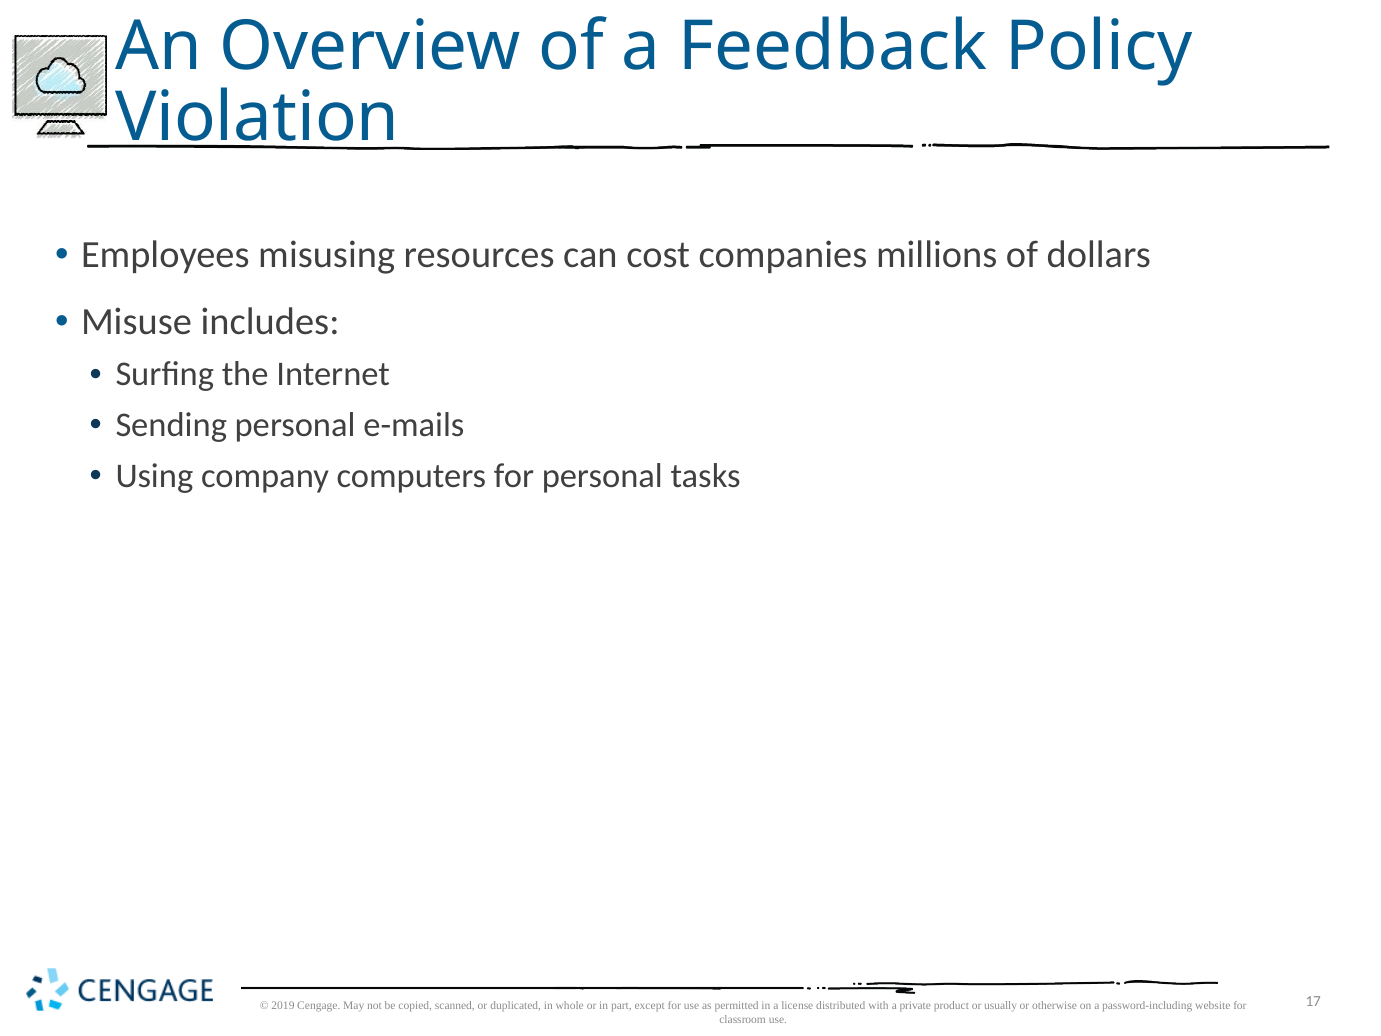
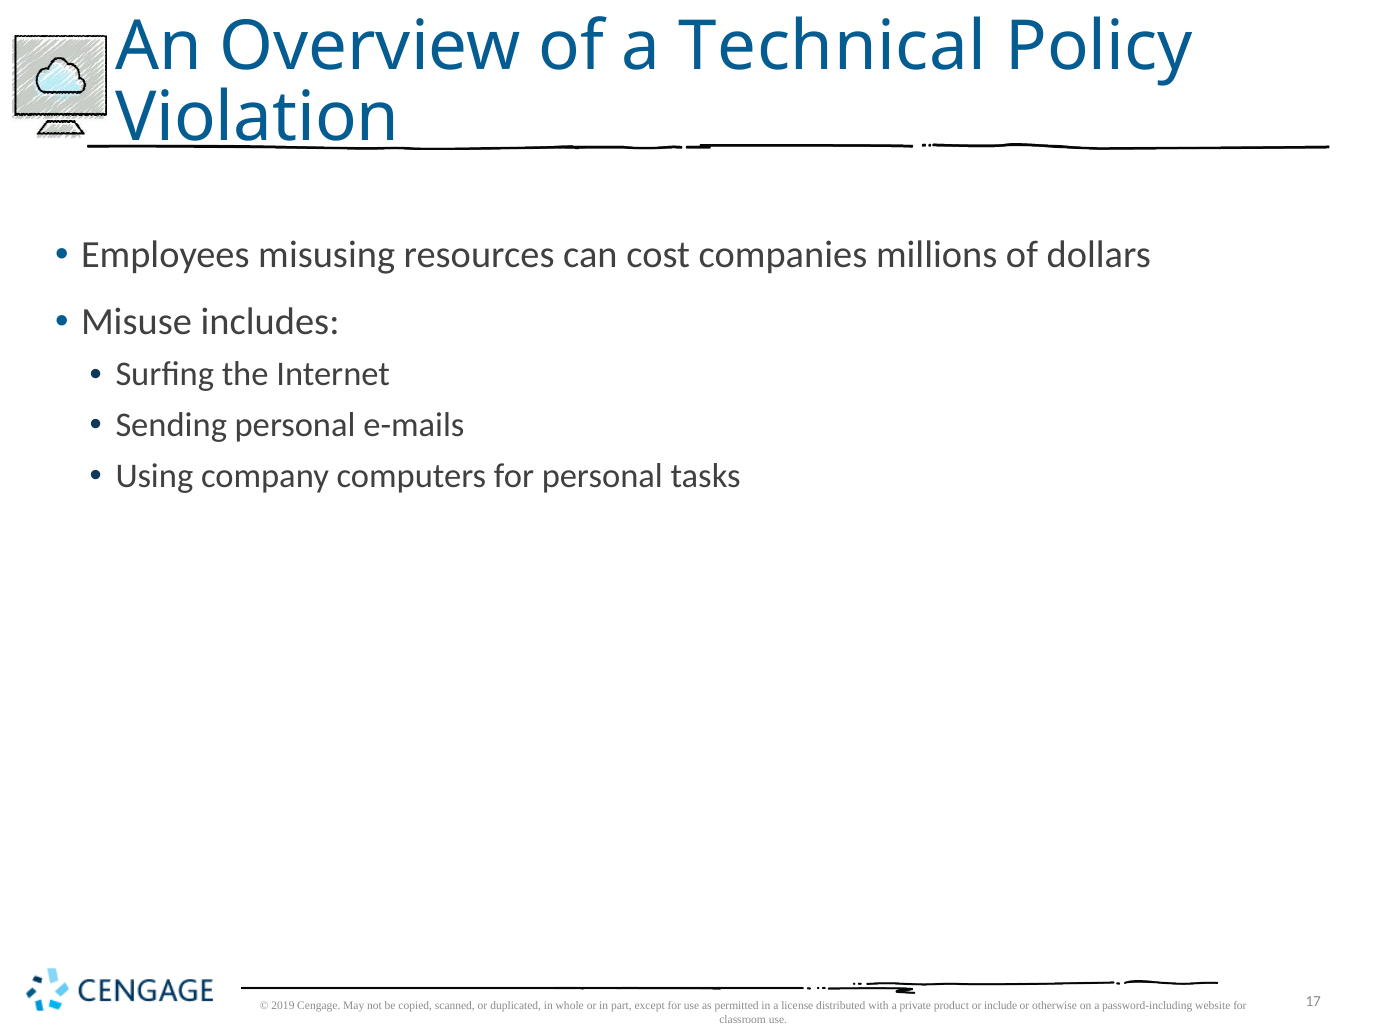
Feedback: Feedback -> Technical (833, 47)
usually: usually -> include (1001, 1006)
